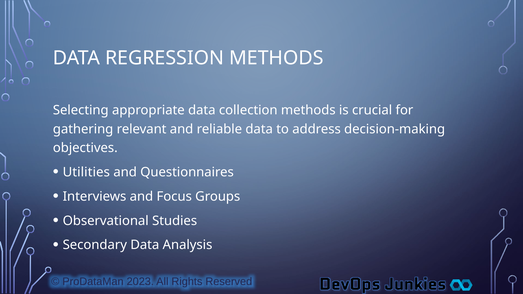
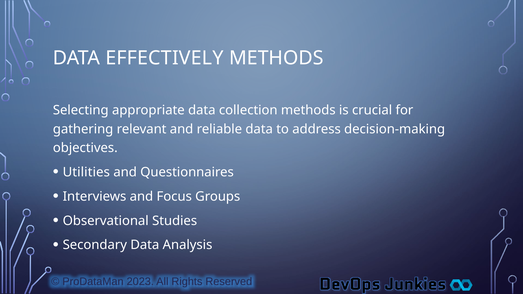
REGRESSION: REGRESSION -> EFFECTIVELY (164, 58)
